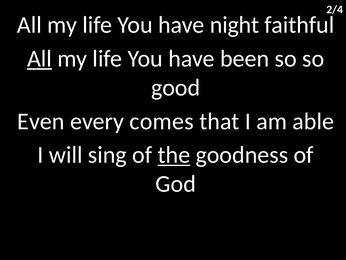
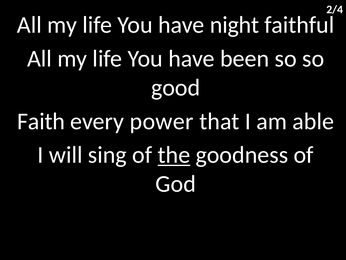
All underline: present -> none (40, 59)
Even: Even -> Faith (41, 121)
comes: comes -> power (162, 121)
